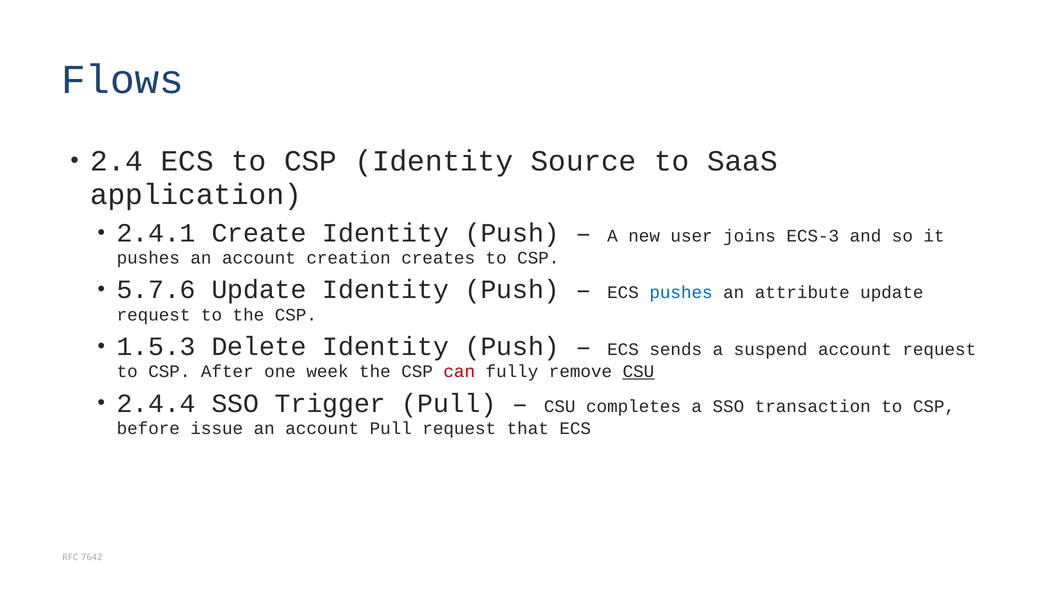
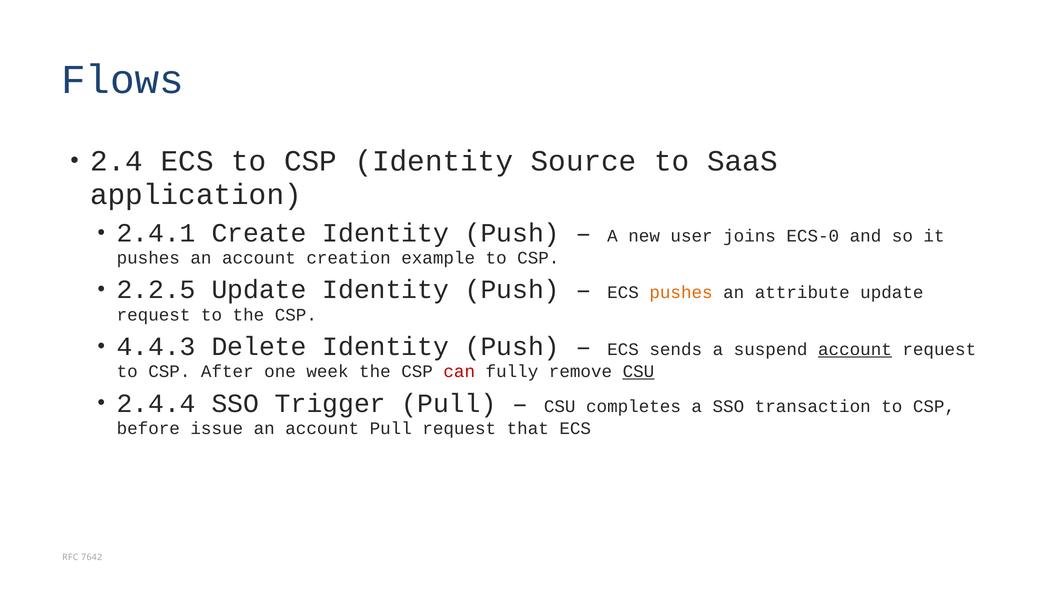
ECS-3: ECS-3 -> ECS-0 (813, 236)
creates: creates -> example (438, 258)
5.7.6: 5.7.6 -> 2.2.5 (156, 289)
pushes colour: blue -> orange (681, 292)
1.5.3: 1.5.3 -> 4.4.3 (156, 346)
account underline: none -> present (855, 349)
